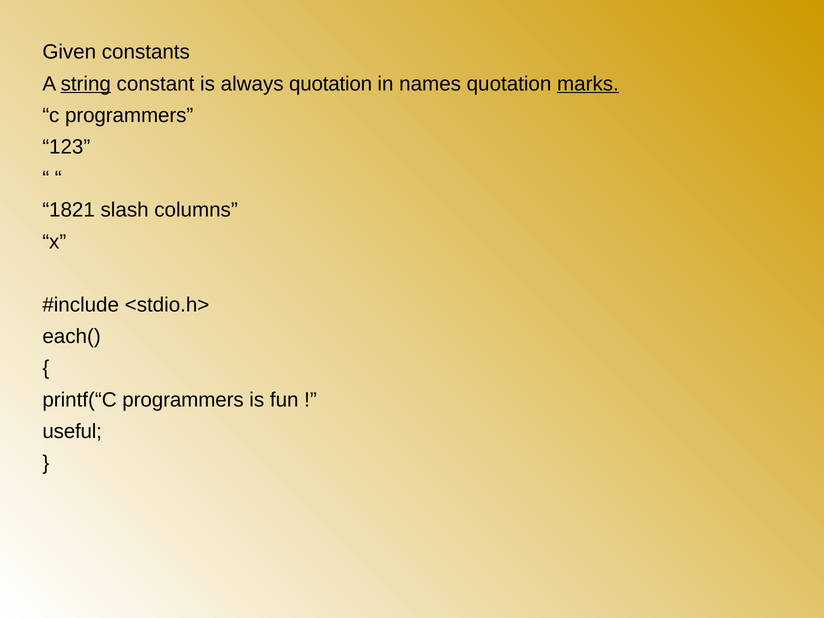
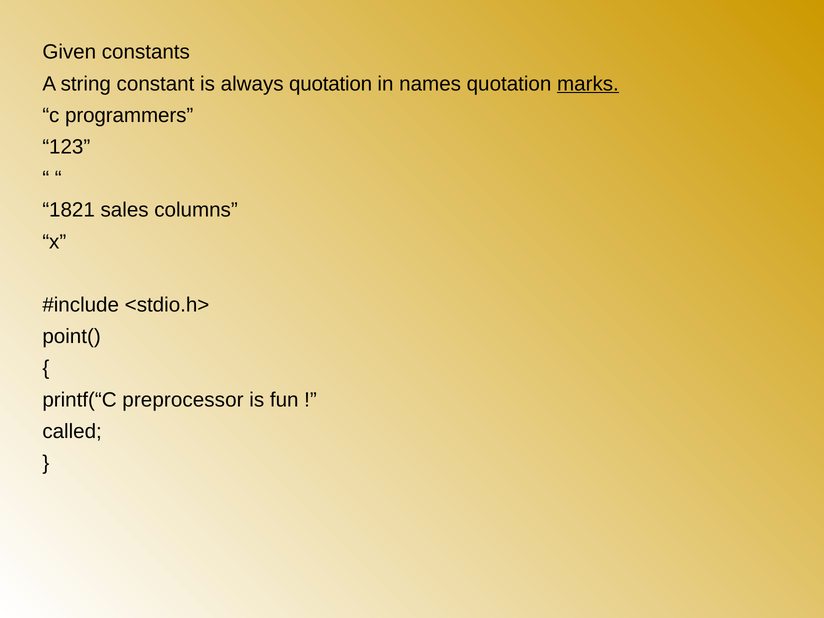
string underline: present -> none (86, 84)
slash: slash -> sales (125, 210)
each(: each( -> point( (72, 337)
printf(“C programmers: programmers -> preprocessor (183, 400)
useful: useful -> called (72, 431)
